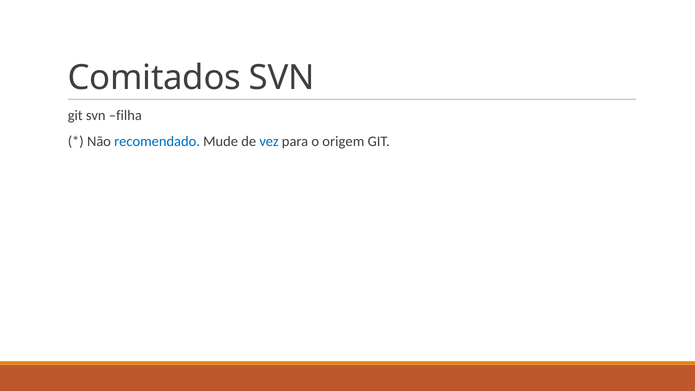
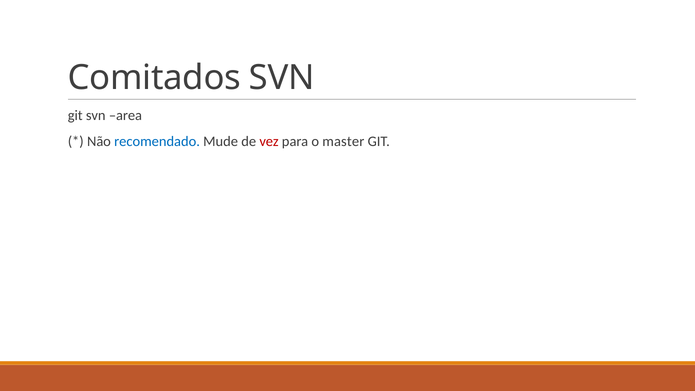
filha: filha -> area (125, 116)
vez colour: blue -> red (269, 141)
origem: origem -> master (343, 141)
